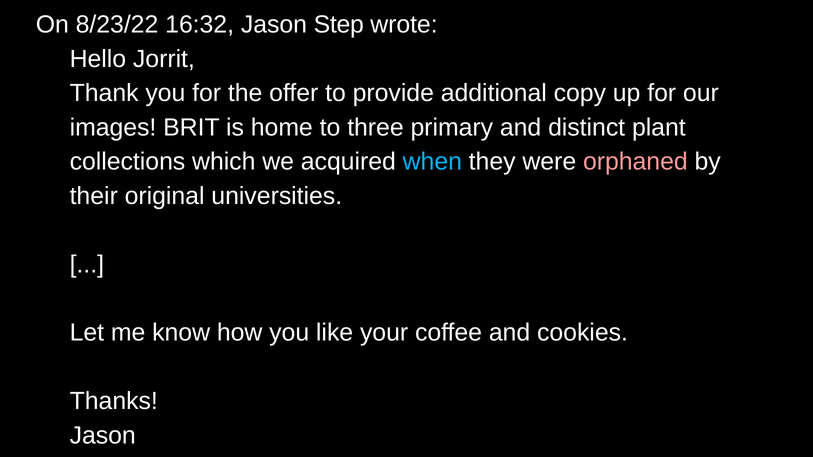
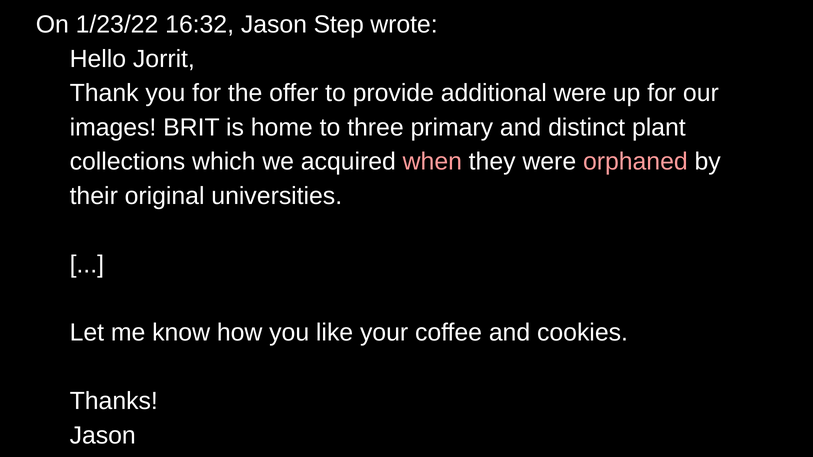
8/23/22: 8/23/22 -> 1/23/22 (117, 25)
additional copy: copy -> were (580, 93)
when colour: light blue -> pink (432, 162)
